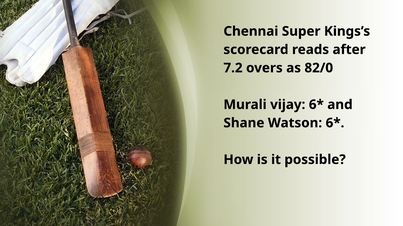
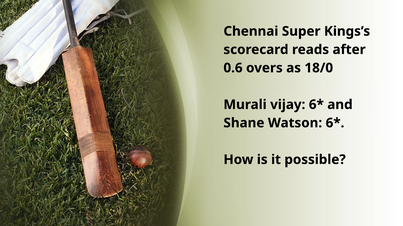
7.2: 7.2 -> 0.6 (233, 68)
82/0: 82/0 -> 18/0 (319, 68)
